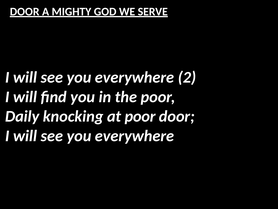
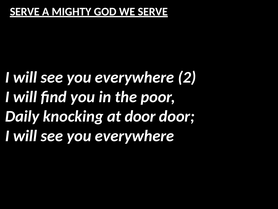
DOOR: DOOR -> SERVE (25, 12)
at poor: poor -> door (140, 116)
